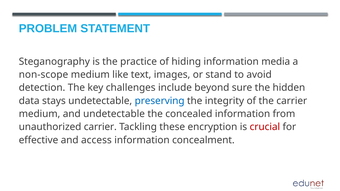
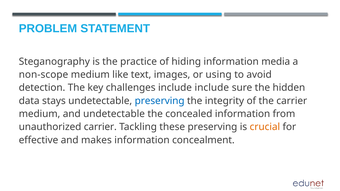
stand: stand -> using (219, 75)
include beyond: beyond -> include (212, 88)
these encryption: encryption -> preserving (212, 127)
crucial colour: red -> orange (265, 127)
access: access -> makes (96, 140)
